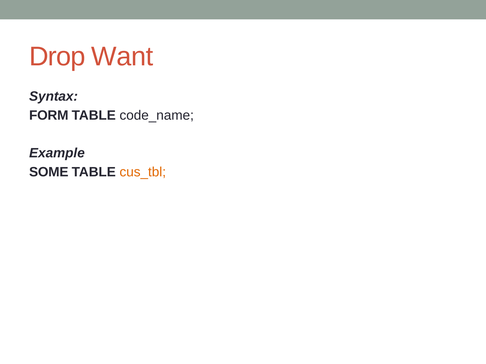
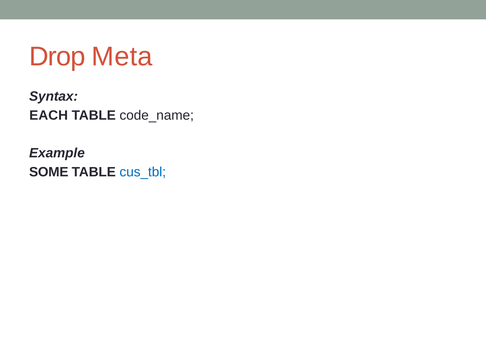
Want: Want -> Meta (122, 57)
FORM: FORM -> EACH (49, 115)
cus_tbl colour: orange -> blue (143, 172)
